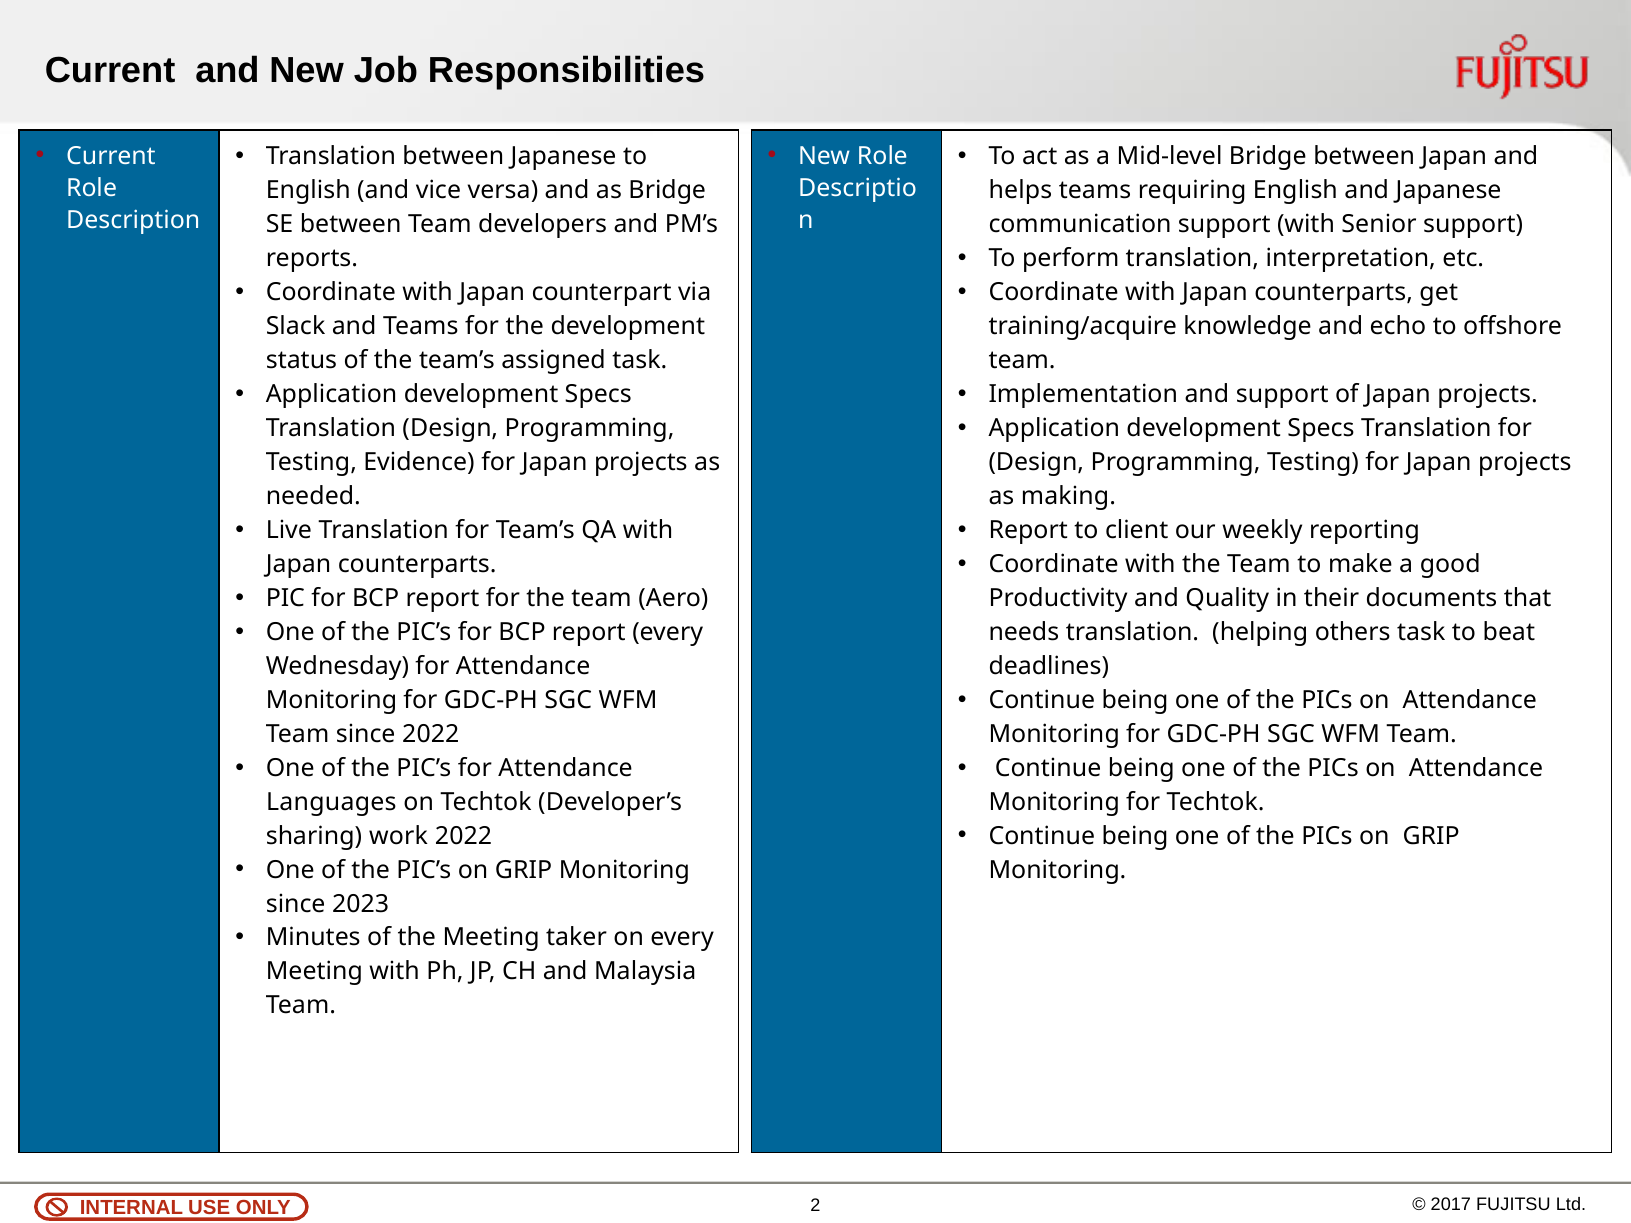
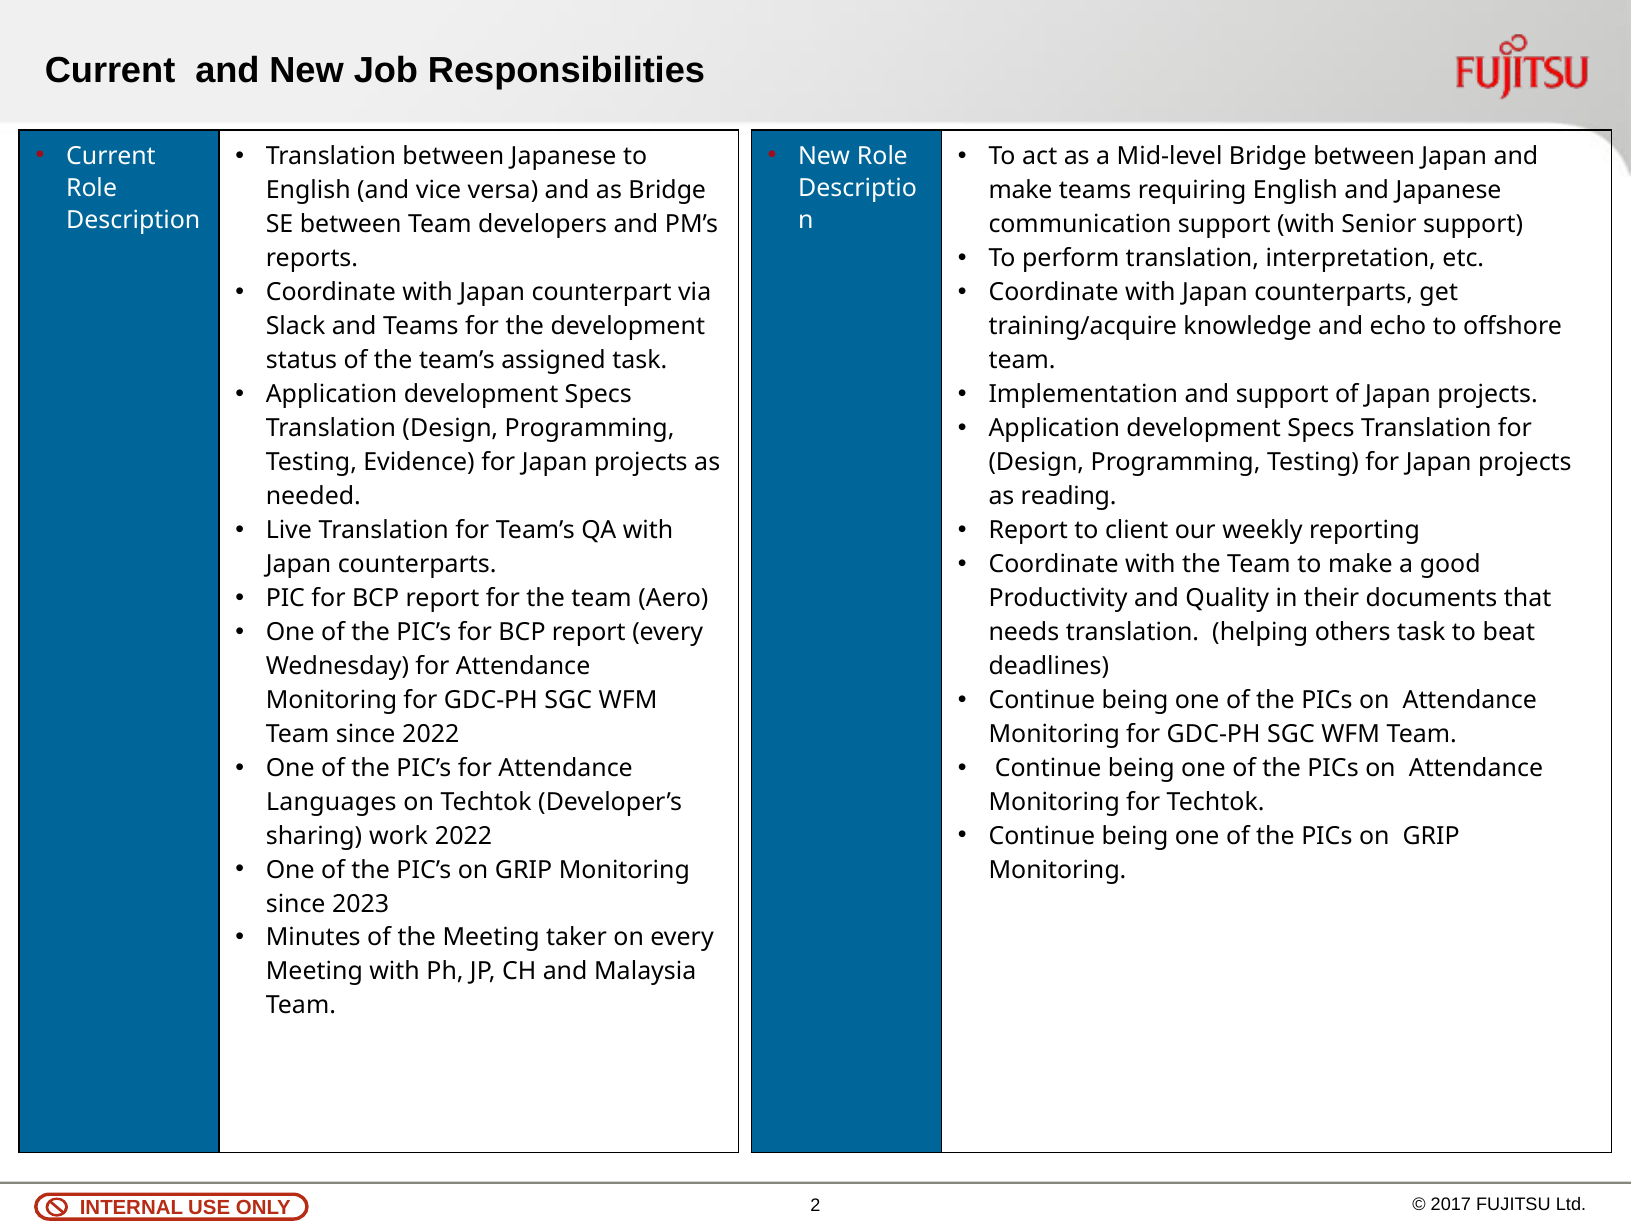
helps: helps -> make (1021, 191)
making: making -> reading (1069, 496)
